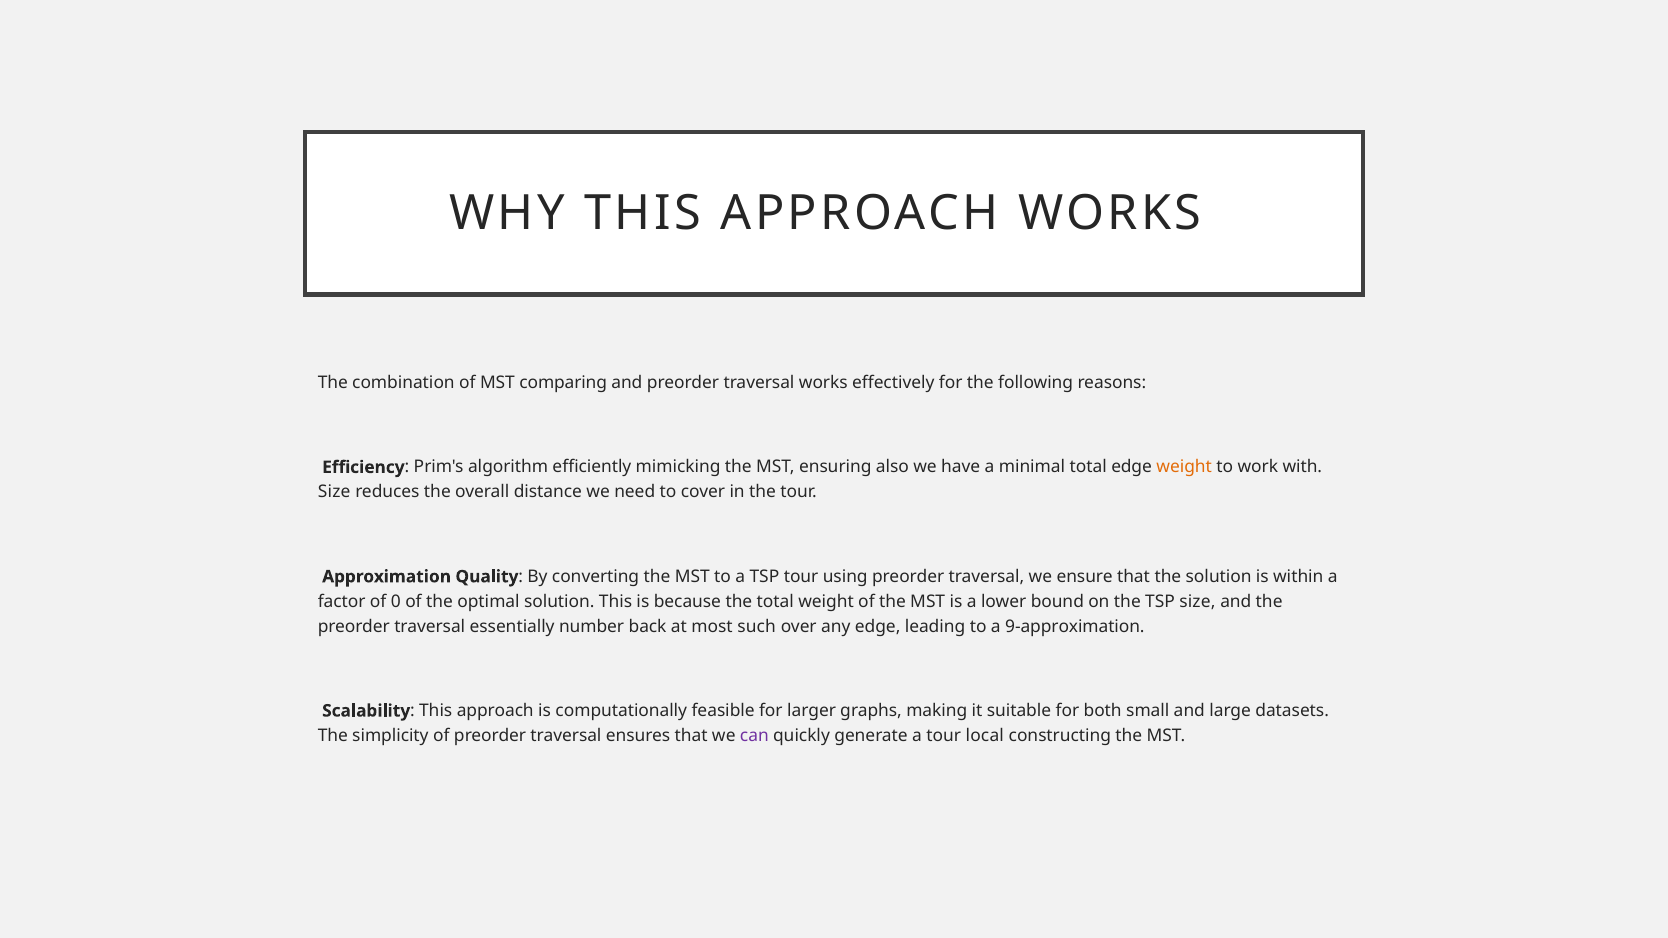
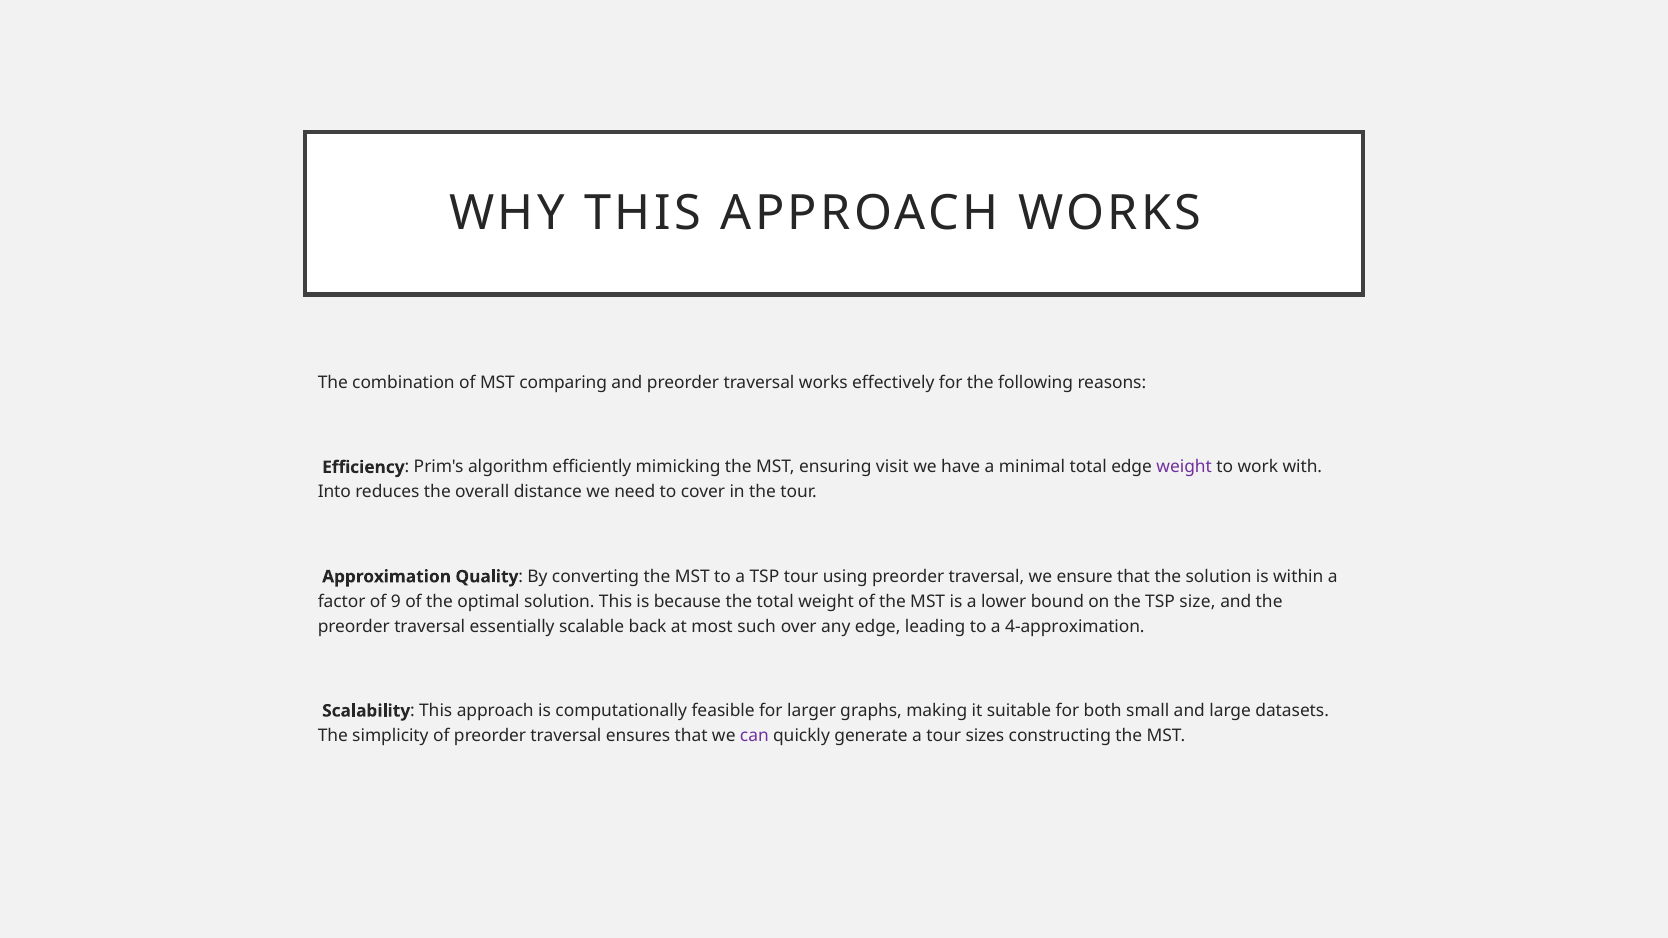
also: also -> visit (892, 467)
weight colour: orange -> purple (1184, 467)
Size: Size -> Into (334, 492)
0: 0 -> 9 (396, 602)
number: number -> scalable (592, 627)
9-approximation: 9-approximation -> 4-approximation (1075, 627)
local: local -> sizes (985, 736)
